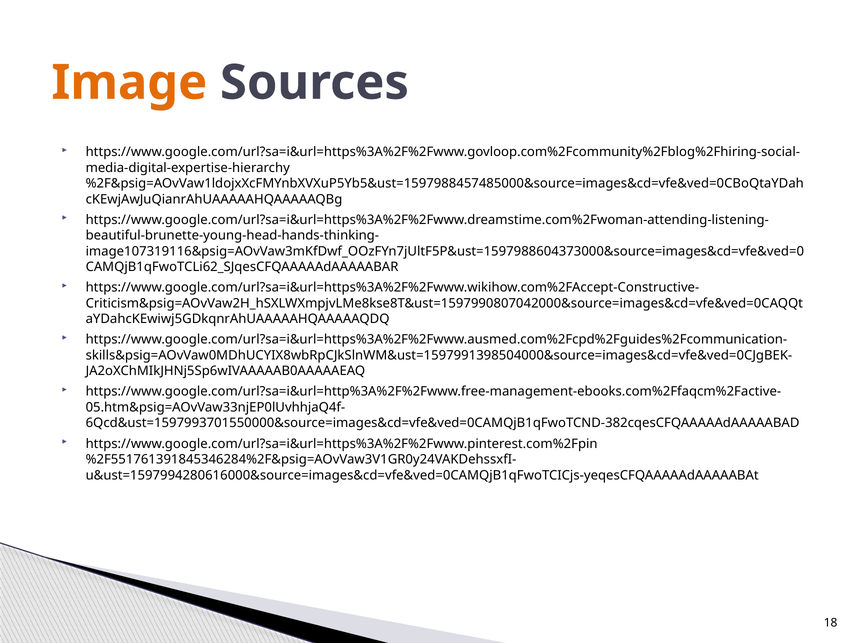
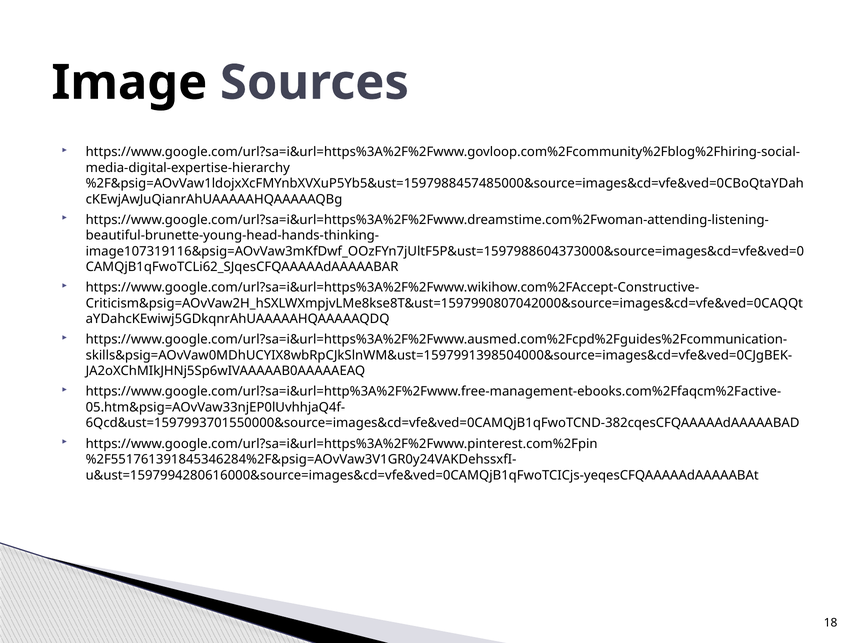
Image colour: orange -> black (129, 83)
